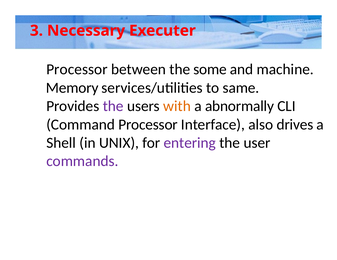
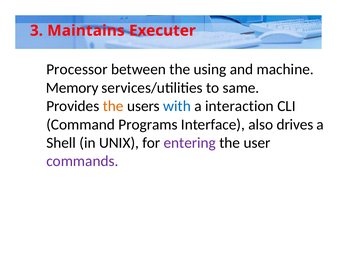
Necessary: Necessary -> Maintains (86, 31)
some: some -> using (210, 70)
the colour: purple -> orange (113, 106)
with colour: orange -> blue (177, 106)
abnormally: abnormally -> interaction (239, 106)
Command Processor: Processor -> Programs (148, 125)
